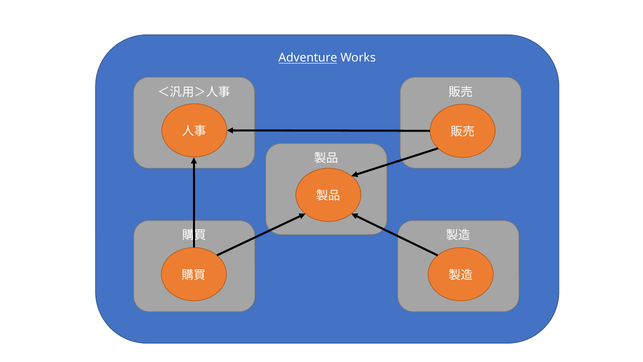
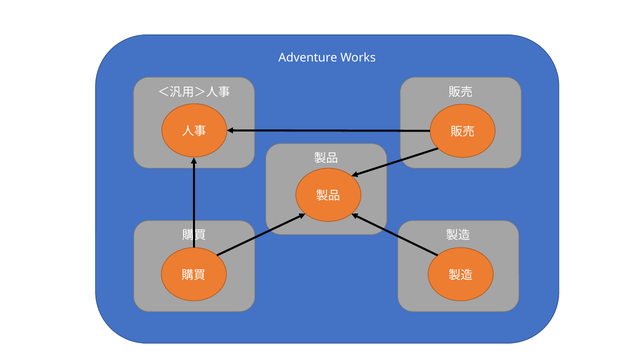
Adventure underline: present -> none (308, 58)
